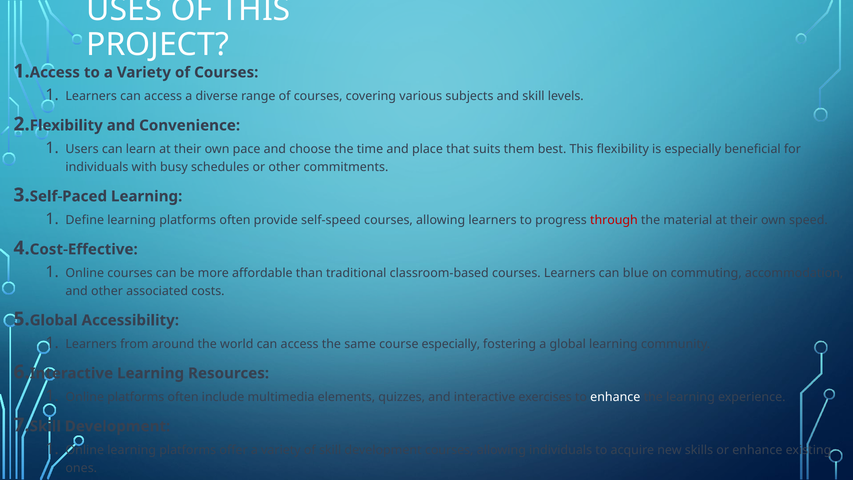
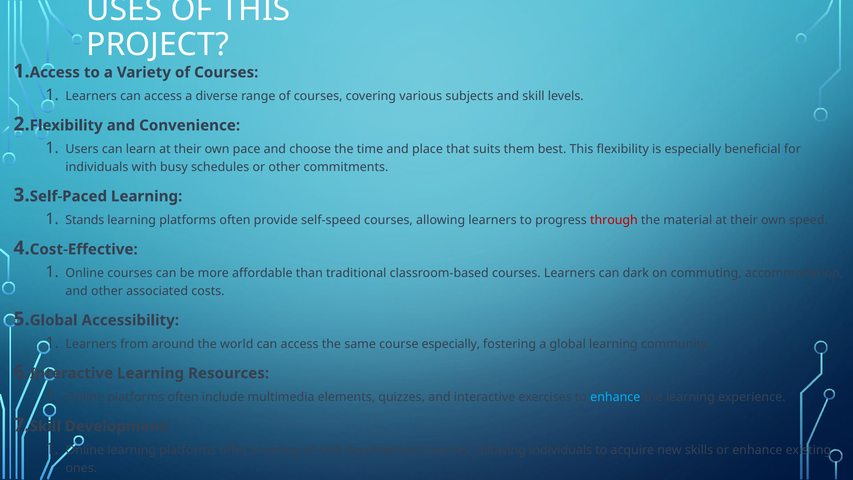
Define: Define -> Stands (85, 220)
blue: blue -> dark (636, 273)
enhance colour: white -> light blue (615, 397)
